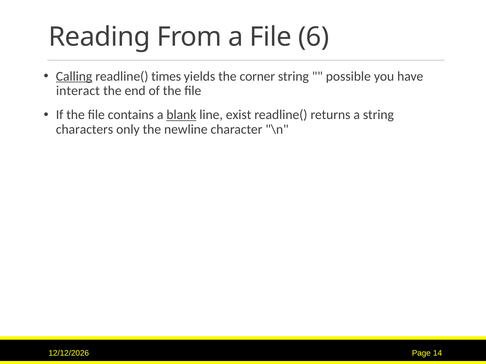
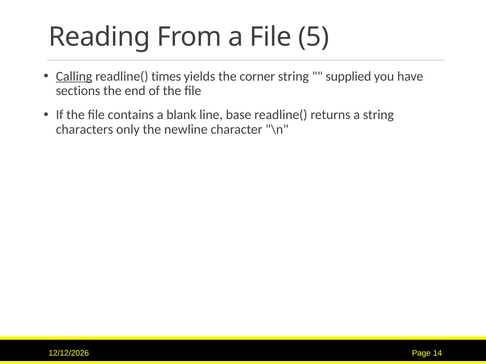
6: 6 -> 5 (314, 37)
possible: possible -> supplied (348, 76)
interact: interact -> sections (78, 91)
blank underline: present -> none (181, 115)
exist: exist -> base (239, 115)
